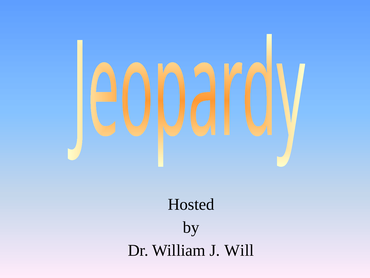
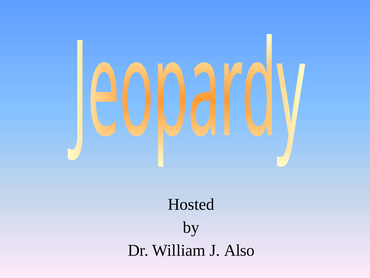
Will: Will -> Also (239, 250)
